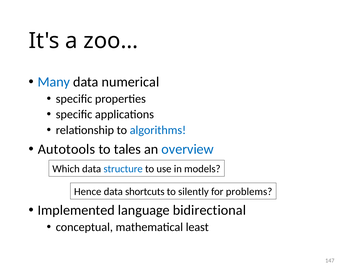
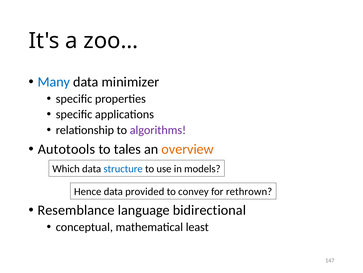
numerical: numerical -> minimizer (130, 82)
algorithms colour: blue -> purple (158, 130)
overview colour: blue -> orange (188, 149)
shortcuts: shortcuts -> provided (145, 191)
silently: silently -> convey (193, 191)
problems: problems -> rethrown (249, 191)
Implemented: Implemented -> Resemblance (76, 210)
